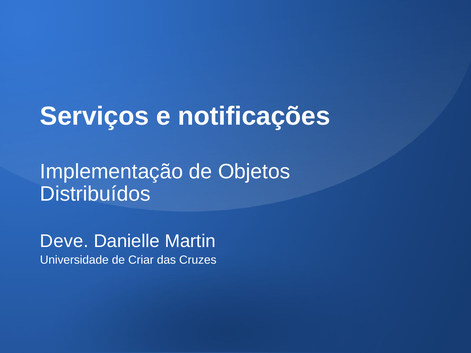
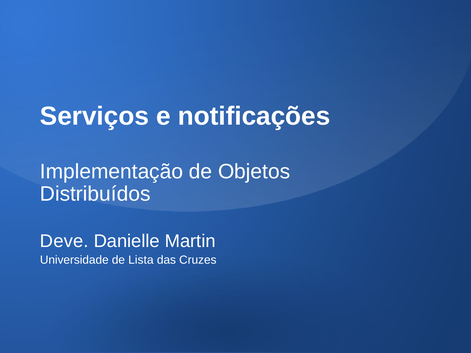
Criar: Criar -> Lista (141, 260)
